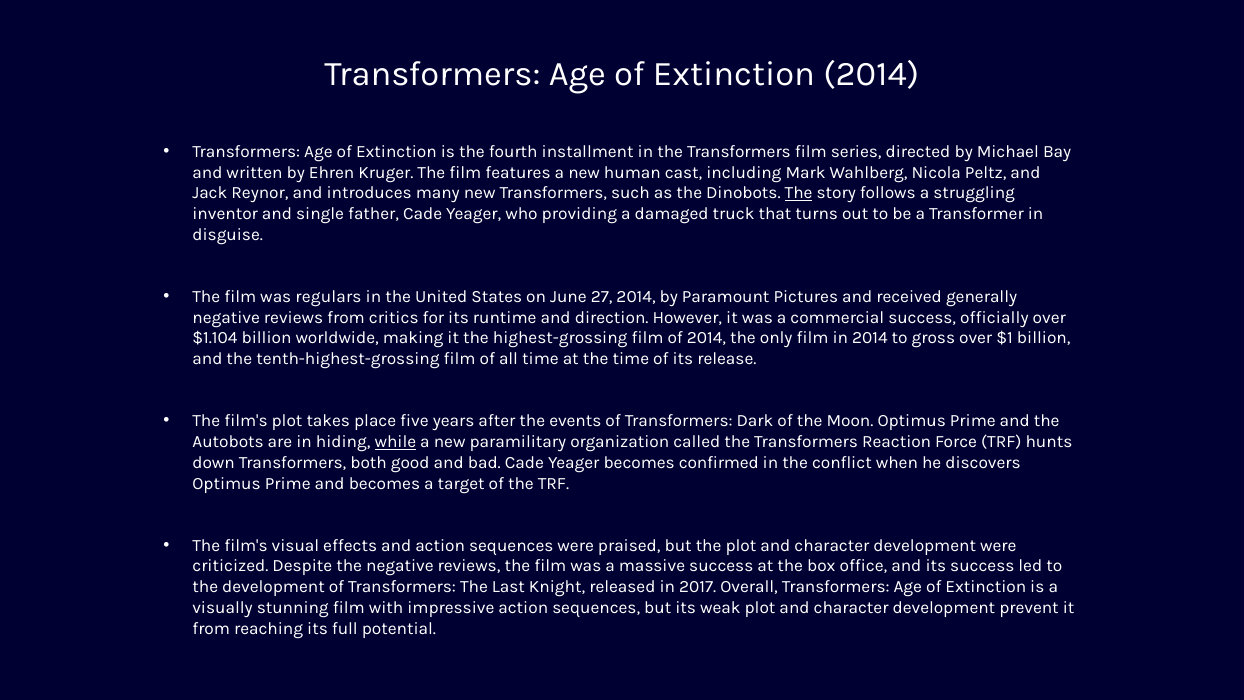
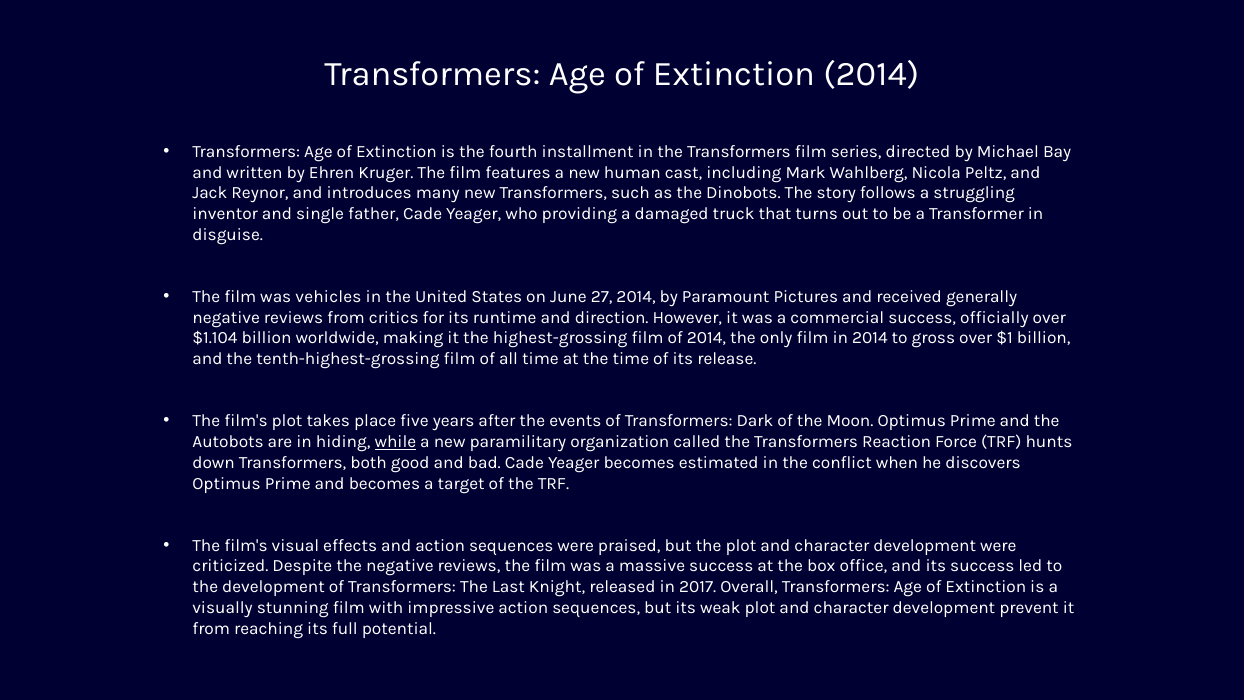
The underline: present -> none (799, 193)
regulars: regulars -> vehicles (328, 297)
confirmed: confirmed -> estimated (719, 462)
